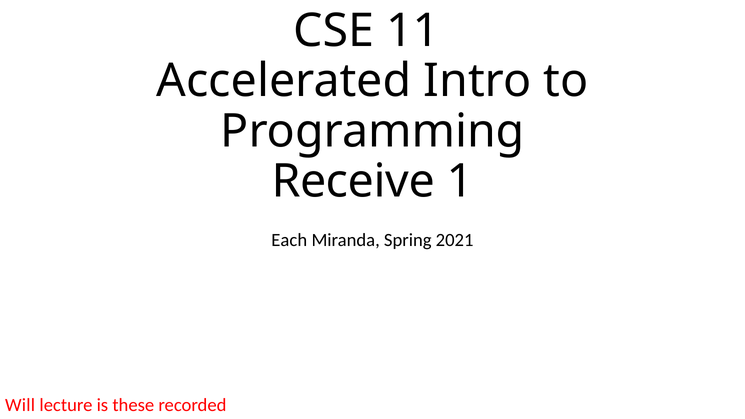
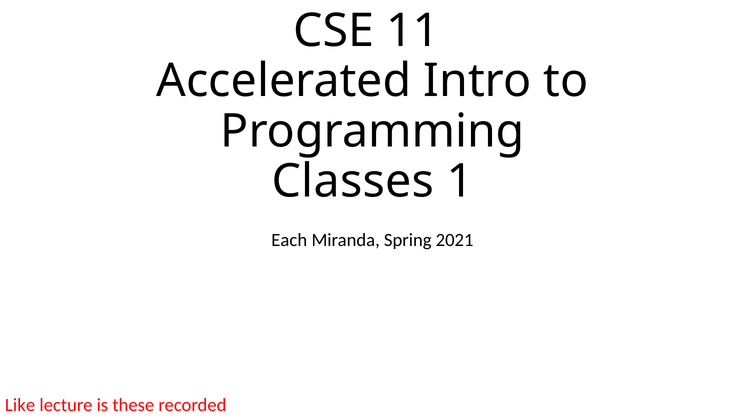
Receive: Receive -> Classes (353, 182)
Will: Will -> Like (20, 405)
